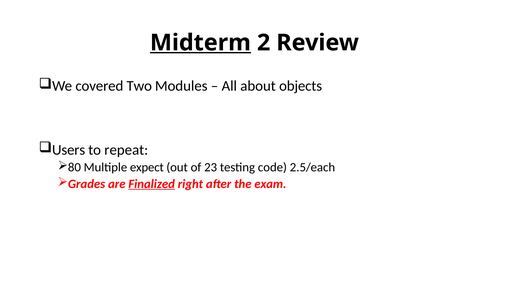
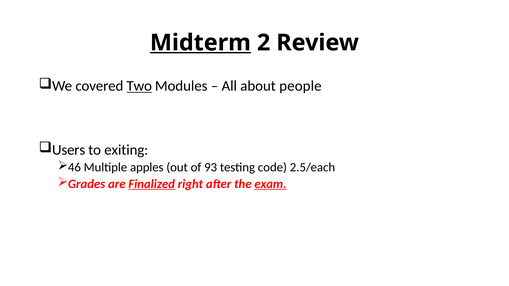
Two underline: none -> present (139, 86)
objects: objects -> people (300, 86)
repeat: repeat -> exiting (126, 150)
80: 80 -> 46 (74, 168)
expect: expect -> apples (147, 168)
23: 23 -> 93 (211, 168)
exam underline: none -> present (270, 184)
